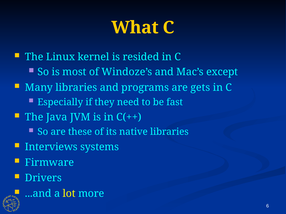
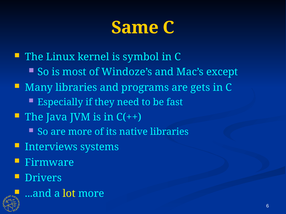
What: What -> Same (135, 28)
resided: resided -> symbol (141, 57)
are these: these -> more (80, 132)
